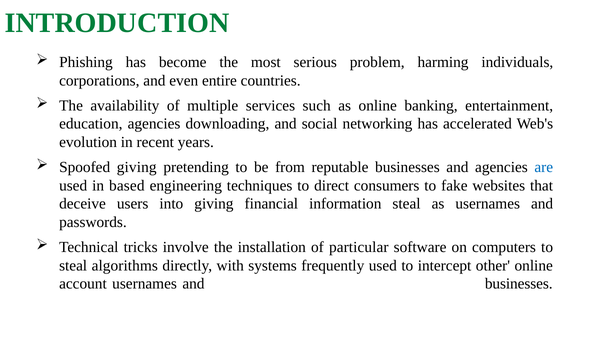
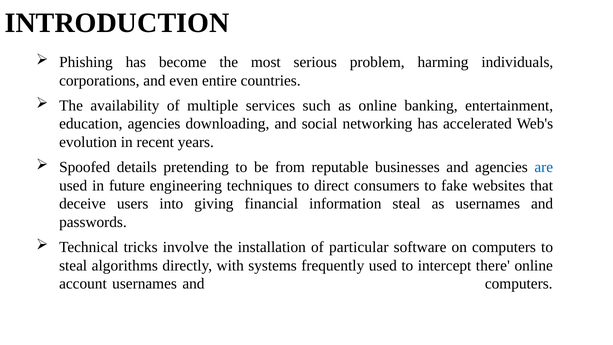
INTRODUCTION colour: green -> black (117, 23)
Spoofed giving: giving -> details (137, 167)
based: based -> future (127, 185)
other: other -> there (493, 265)
and businesses: businesses -> computers (519, 284)
